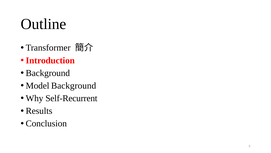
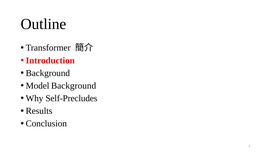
Self-Recurrent: Self-Recurrent -> Self-Precludes (71, 98)
